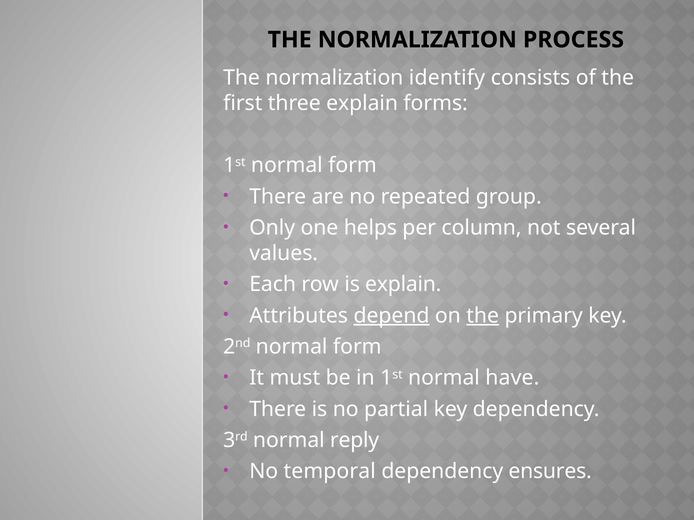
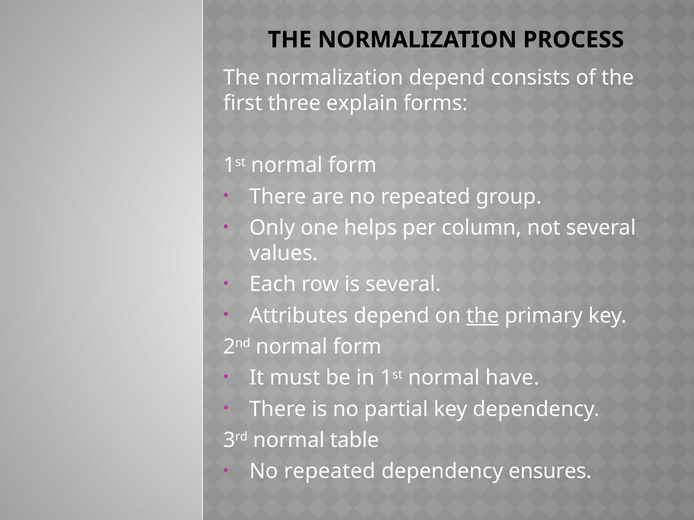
normalization identify: identify -> depend (447, 78)
is explain: explain -> several (403, 285)
depend underline: present -> none (392, 316)
reply: reply -> table (355, 441)
temporal: temporal -> repeated (330, 472)
